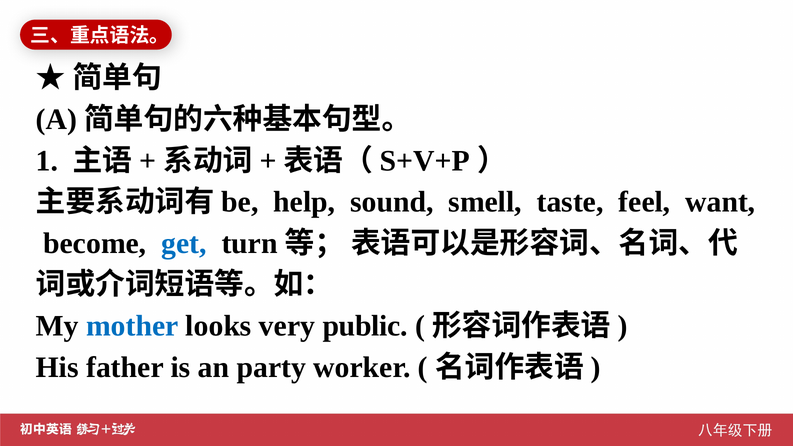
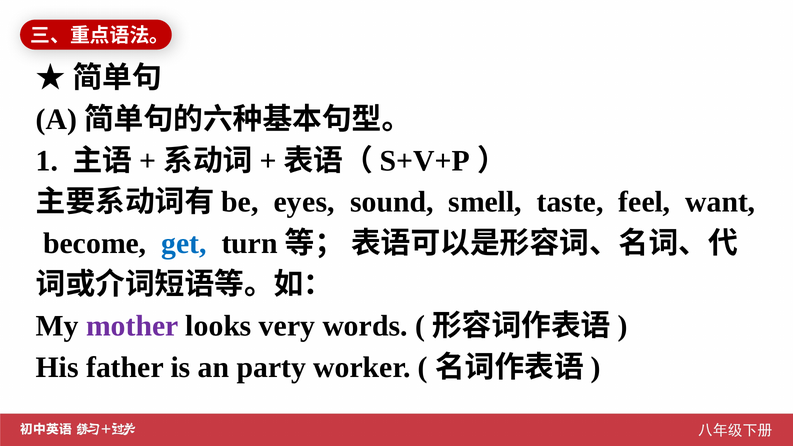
help: help -> eyes (304, 202)
mother colour: blue -> purple (132, 326)
public: public -> words (365, 326)
